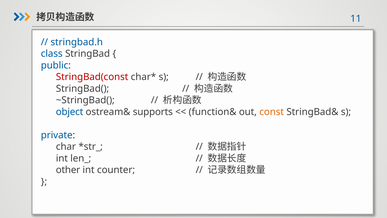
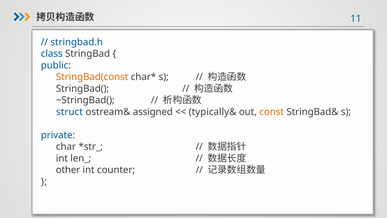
StringBad(const colour: red -> orange (92, 77)
object: object -> struct (69, 112)
supports: supports -> assigned (153, 112)
function&: function& -> typically& (213, 112)
